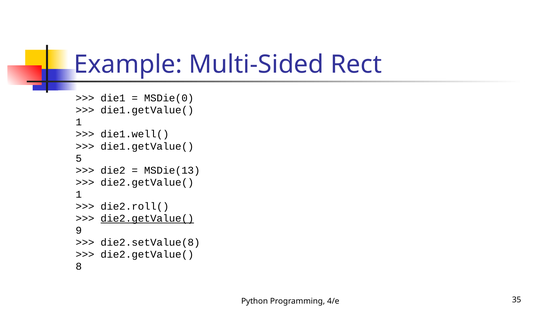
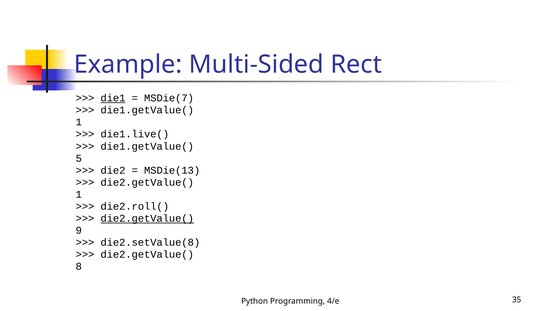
die1 underline: none -> present (113, 98)
MSDie(0: MSDie(0 -> MSDie(7 (169, 98)
die1.well(: die1.well( -> die1.live( (135, 134)
